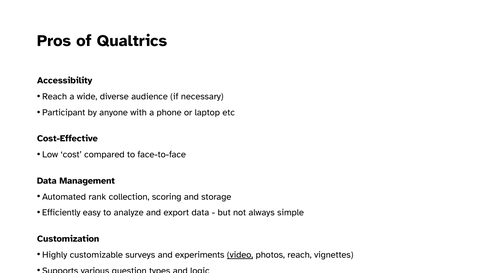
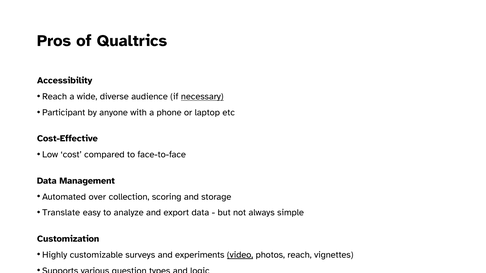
necessary underline: none -> present (202, 97)
rank: rank -> over (97, 197)
Efficiently: Efficiently -> Translate (61, 213)
